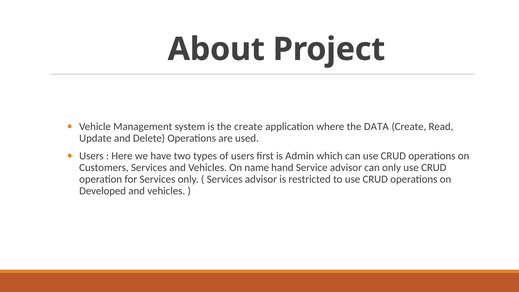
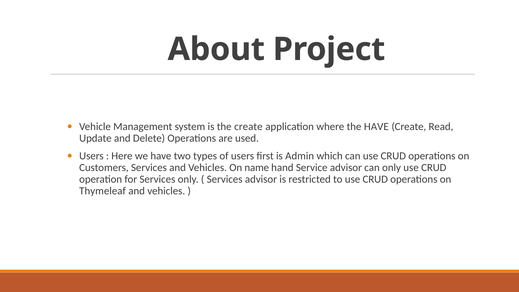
the DATA: DATA -> HAVE (376, 127)
Developed: Developed -> Thymeleaf (103, 191)
